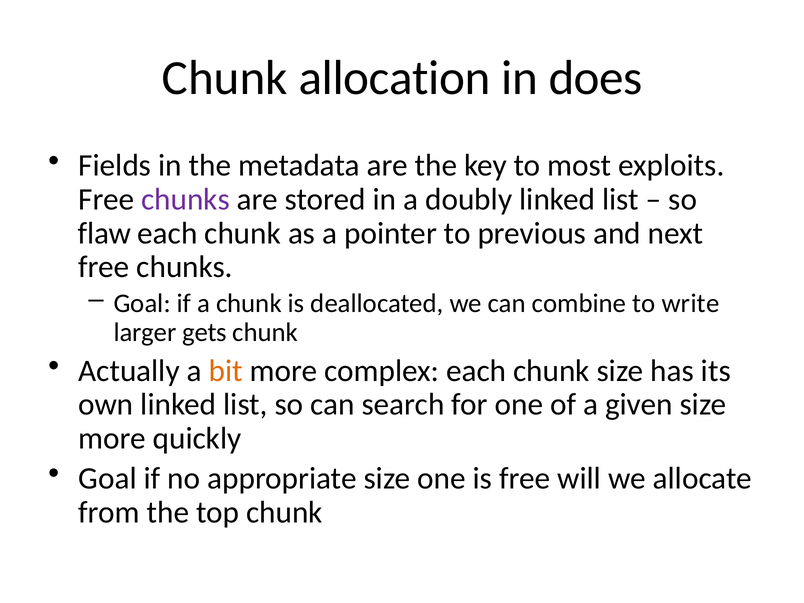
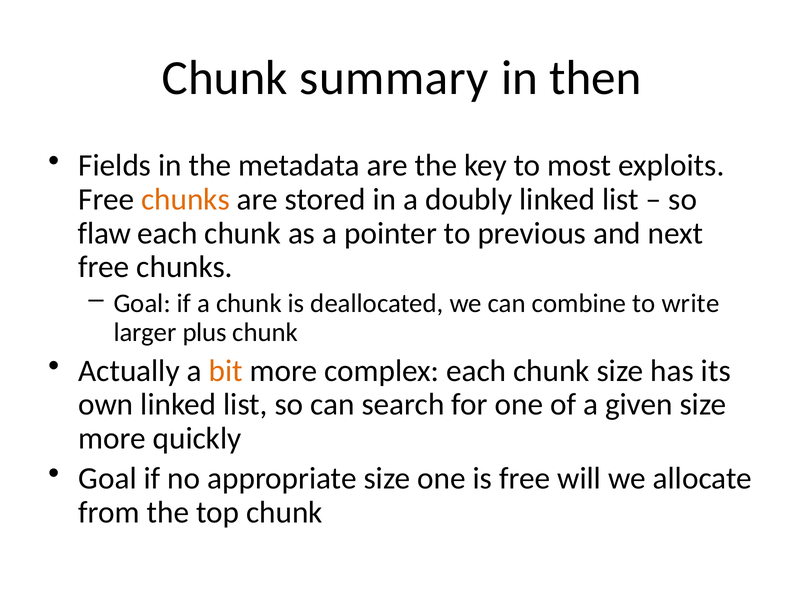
allocation: allocation -> summary (394, 78)
does: does -> then (595, 78)
chunks colour: purple -> orange (186, 199)
gets: gets -> plus (205, 332)
